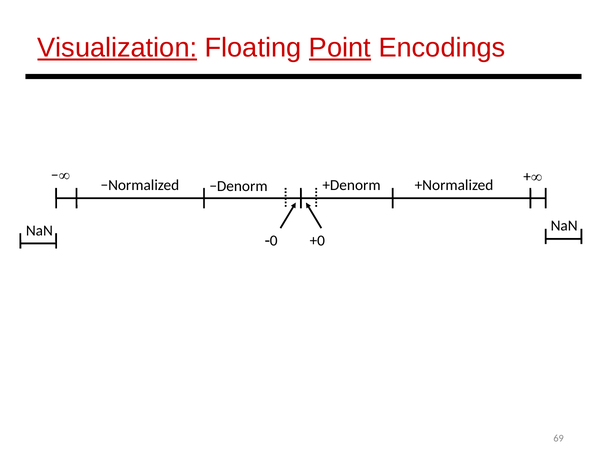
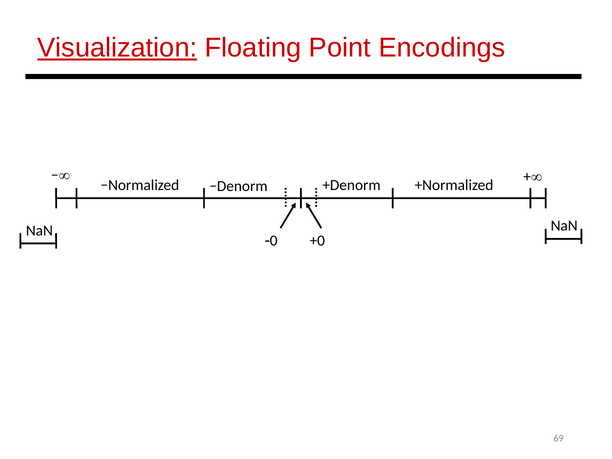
Point underline: present -> none (340, 48)
